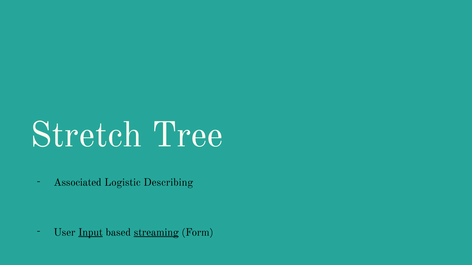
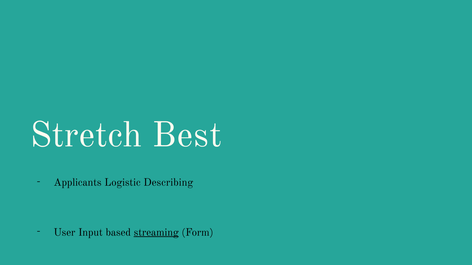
Tree: Tree -> Best (187, 135)
Associated: Associated -> Applicants (78, 183)
Input underline: present -> none (90, 233)
